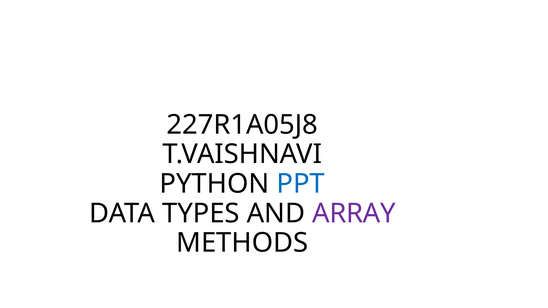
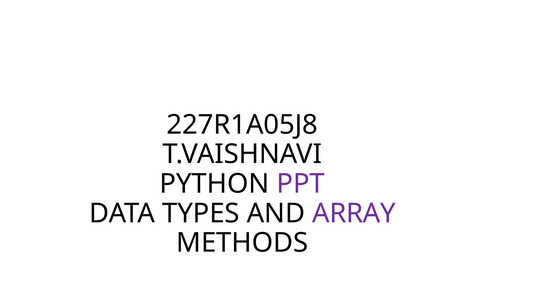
PPT colour: blue -> purple (301, 184)
